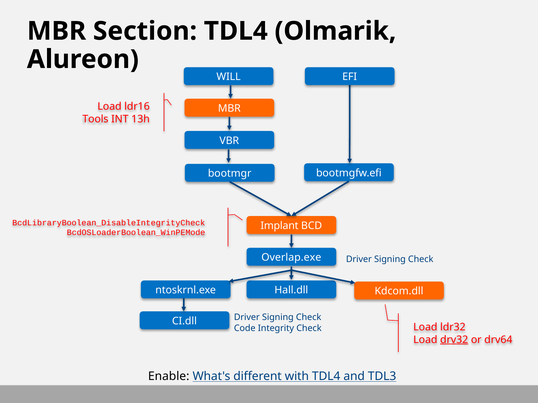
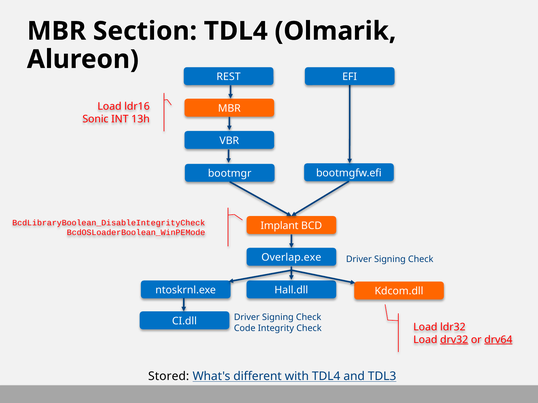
WILL: WILL -> REST (229, 77)
Tools: Tools -> Sonic (95, 119)
drv64 underline: none -> present (498, 340)
Enable: Enable -> Stored (169, 377)
